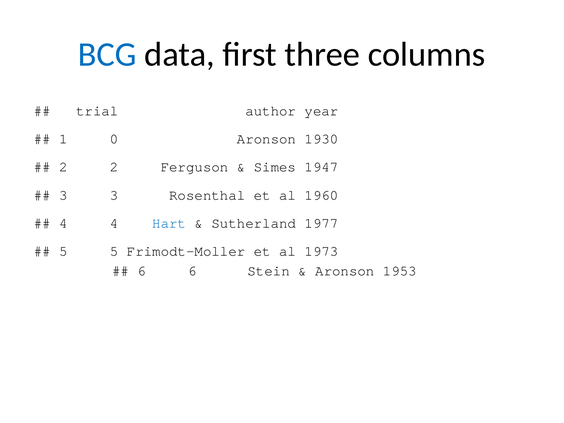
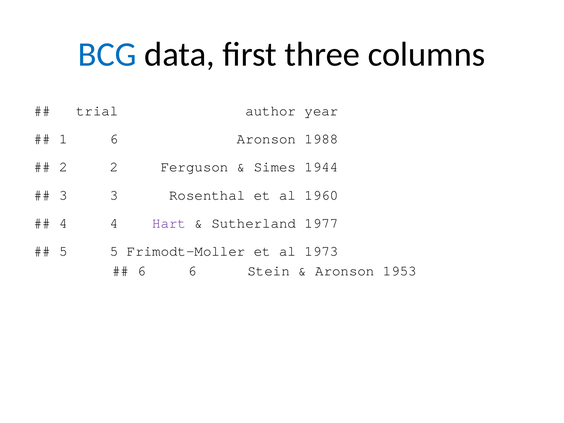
1 0: 0 -> 6 (114, 139)
1930: 1930 -> 1988 (321, 139)
1947: 1947 -> 1944 (321, 167)
Hart colour: blue -> purple (169, 223)
